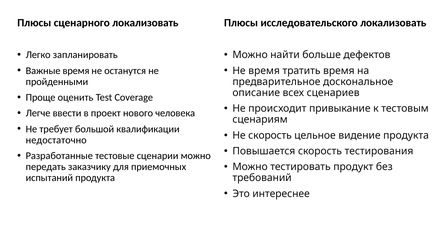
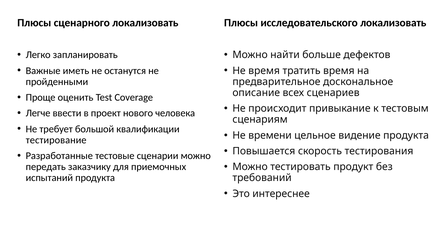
Важные время: время -> иметь (76, 70)
Не скорость: скорость -> времени (270, 135)
недостаточно: недостаточно -> тестирование (56, 140)
